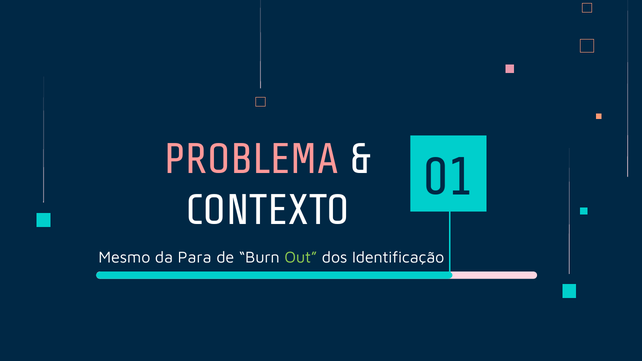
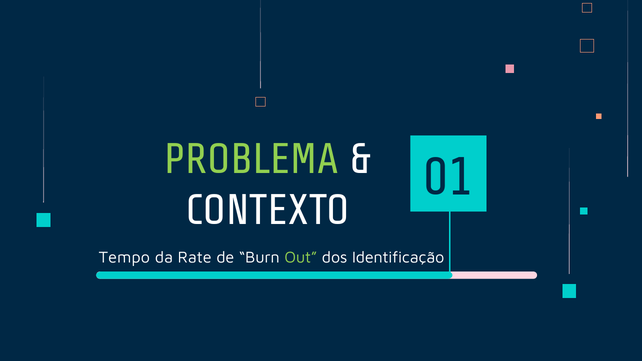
PROBLEMA colour: pink -> light green (251, 159)
Mesmo: Mesmo -> Tempo (124, 257)
Para: Para -> Rate (195, 257)
